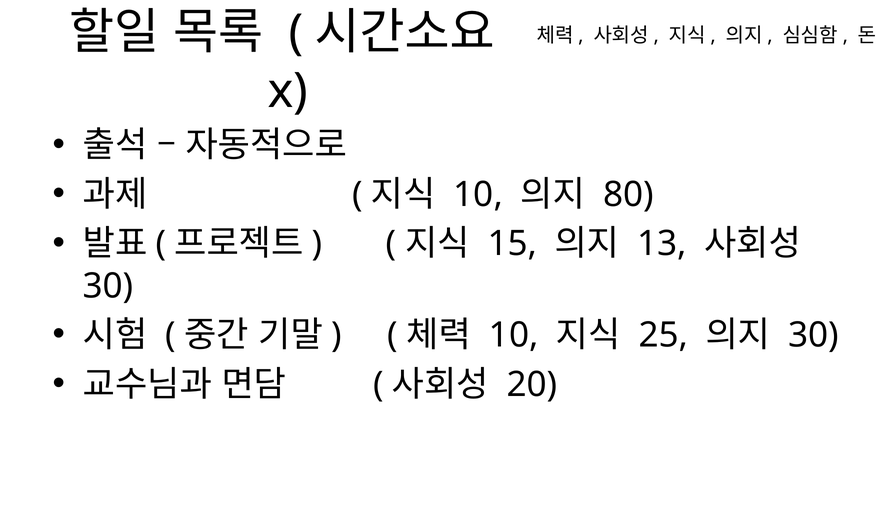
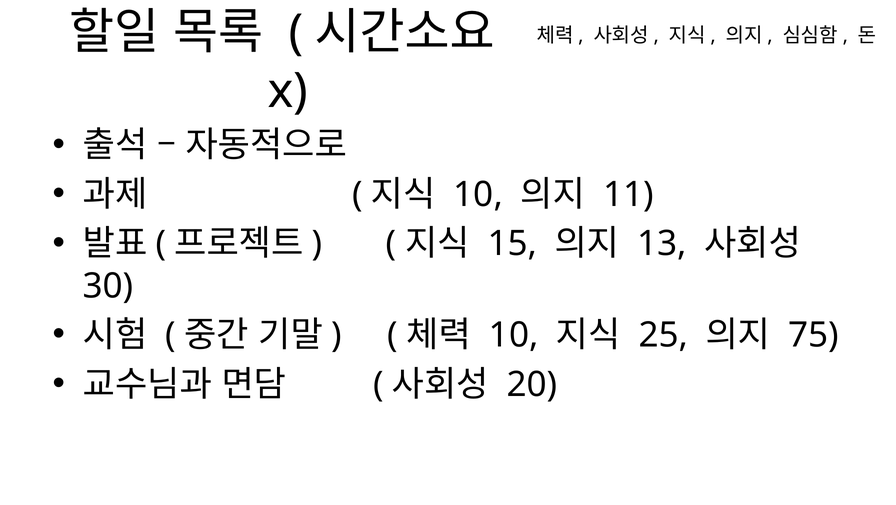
80: 80 -> 11 (628, 195)
30: 30 -> 75 (814, 335)
